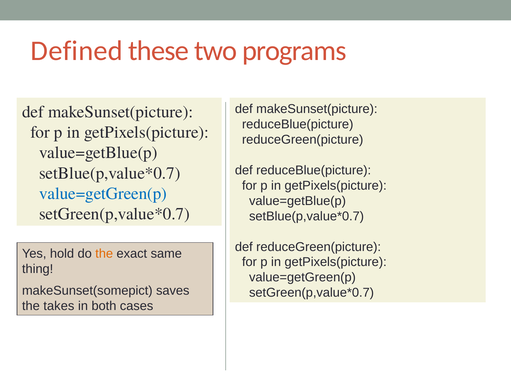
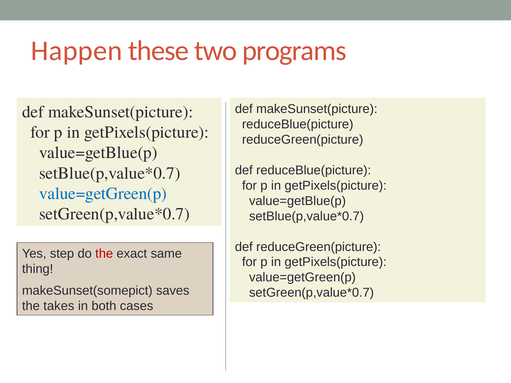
Defined: Defined -> Happen (77, 51)
hold: hold -> step (62, 254)
the colour: orange -> red (104, 254)
